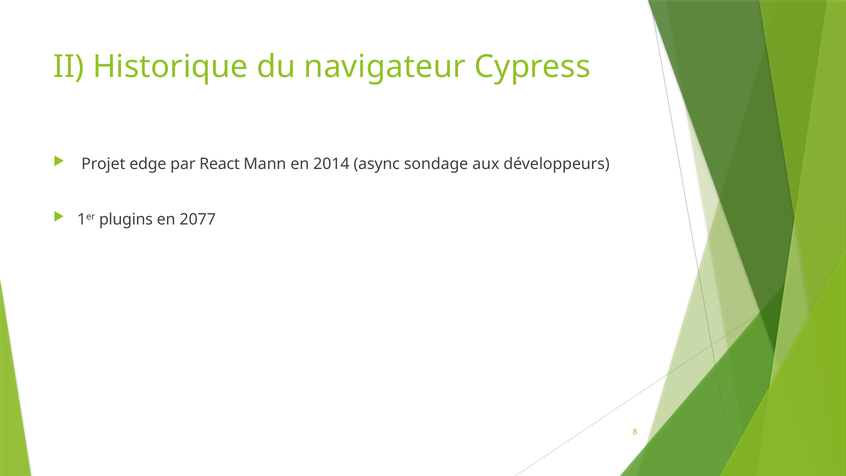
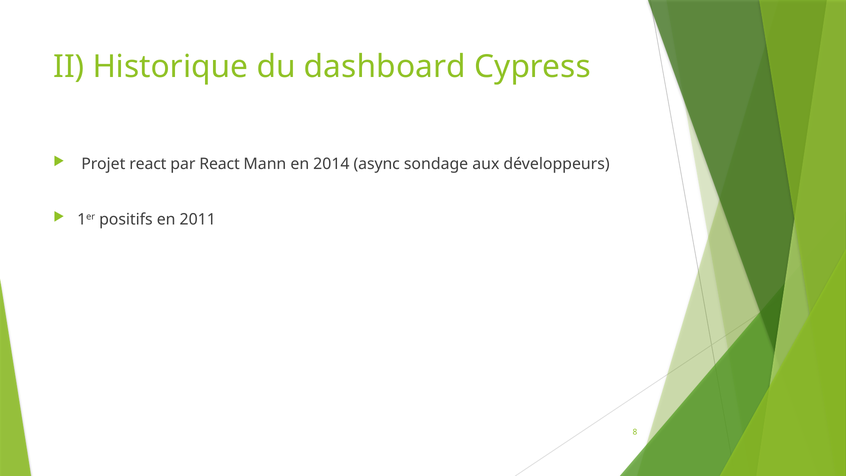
navigateur: navigateur -> dashboard (385, 67)
Projet edge: edge -> react (148, 164)
plugins: plugins -> positifs (126, 219)
2077: 2077 -> 2011 (198, 219)
